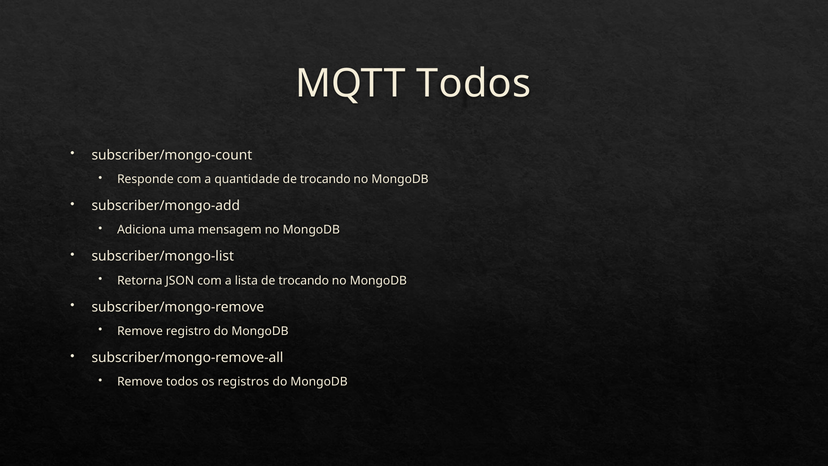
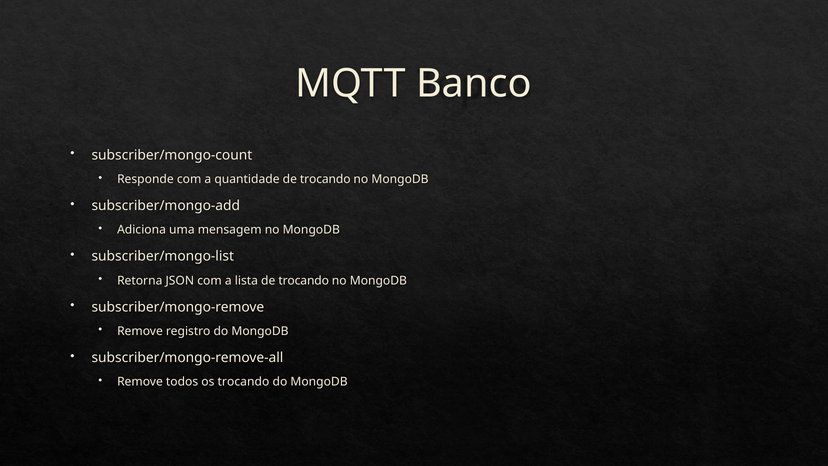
MQTT Todos: Todos -> Banco (474, 84)
os registros: registros -> trocando (243, 382)
